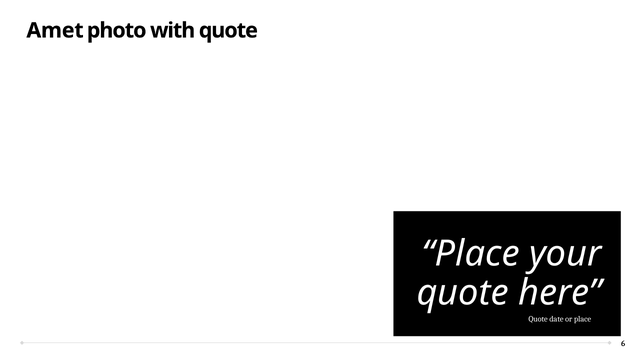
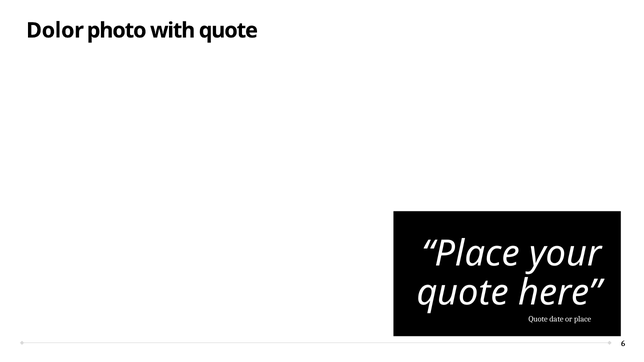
Amet: Amet -> Dolor (55, 30)
